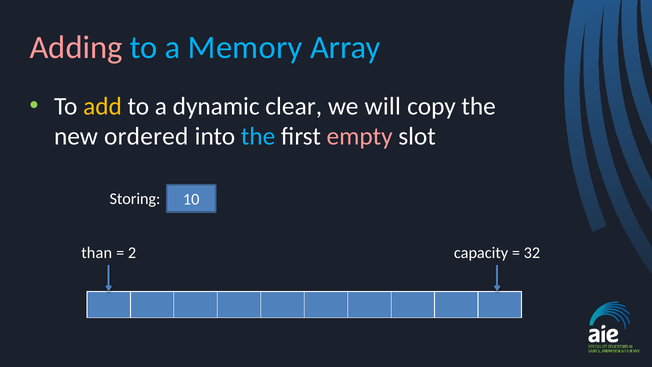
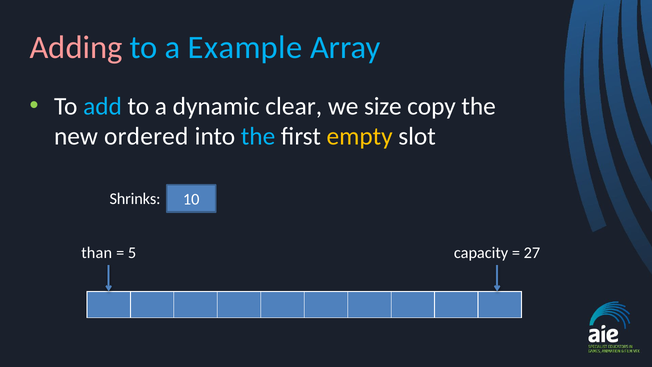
Memory: Memory -> Example (245, 48)
add colour: yellow -> light blue (103, 106)
will: will -> size (383, 106)
empty colour: pink -> yellow (360, 137)
Storing: Storing -> Shrinks (135, 199)
2: 2 -> 5 (132, 253)
32: 32 -> 27 (532, 253)
